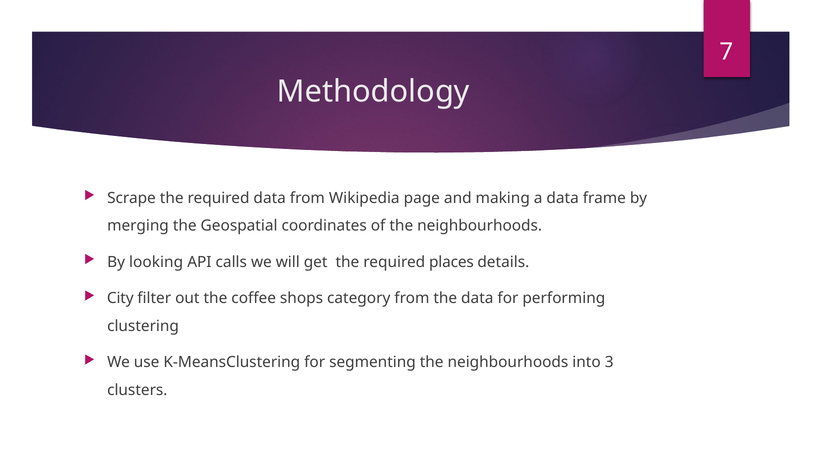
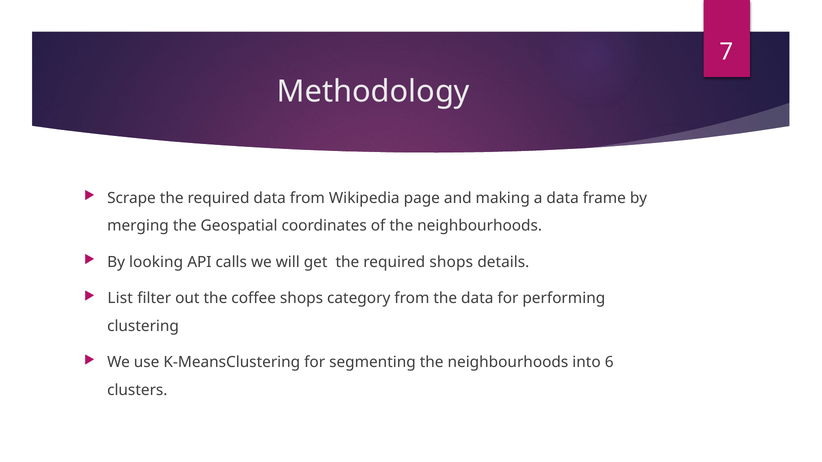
required places: places -> shops (451, 262)
City: City -> List (120, 299)
3: 3 -> 6 (609, 363)
